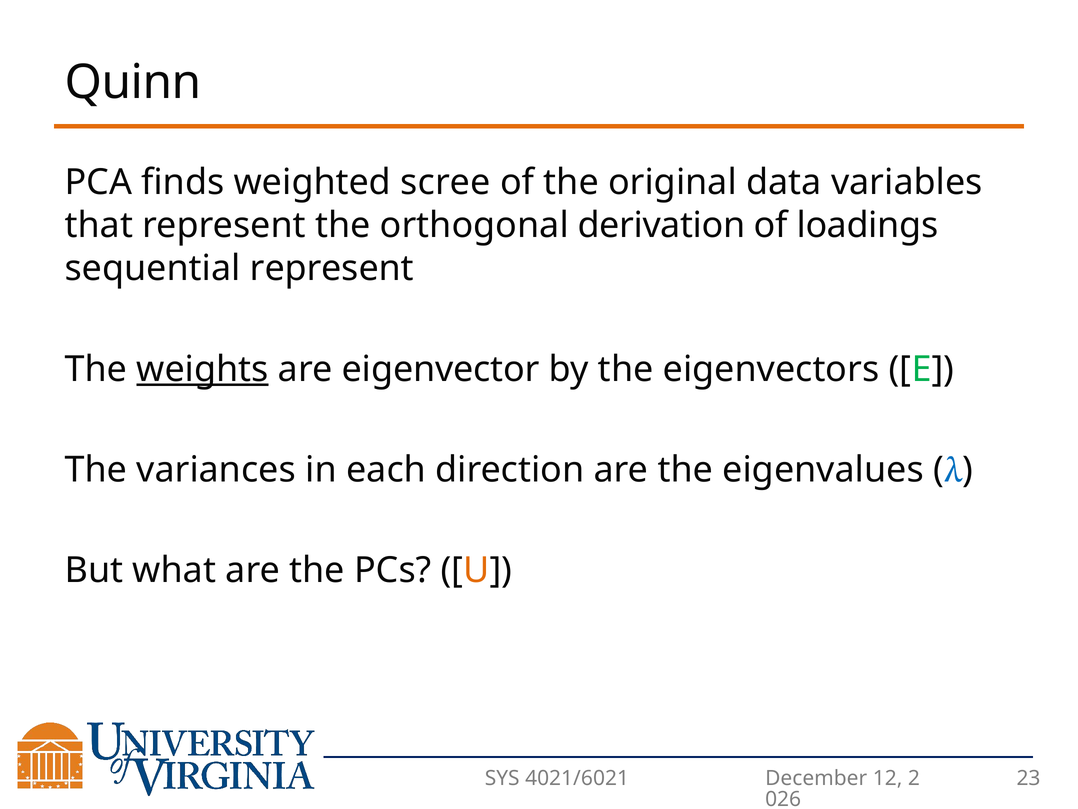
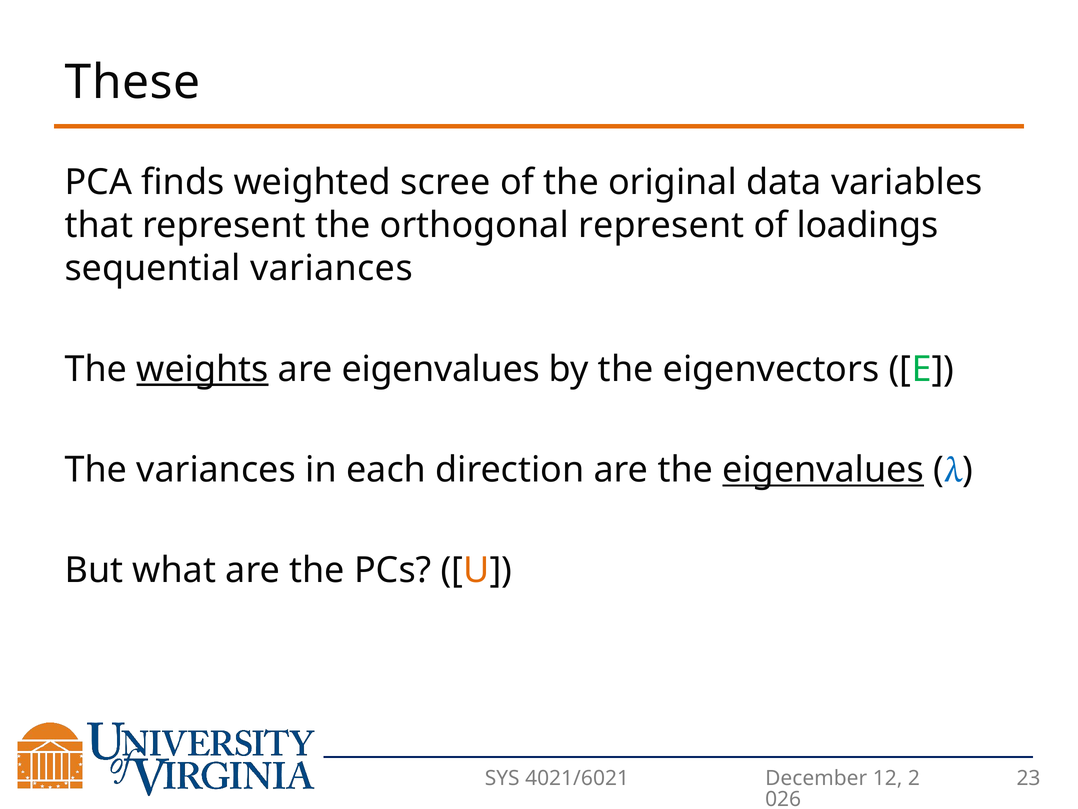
Quinn: Quinn -> These (133, 82)
orthogonal derivation: derivation -> represent (661, 225)
sequential represent: represent -> variances (332, 268)
are eigenvector: eigenvector -> eigenvalues (441, 369)
eigenvalues underline: none -> present (823, 470)
